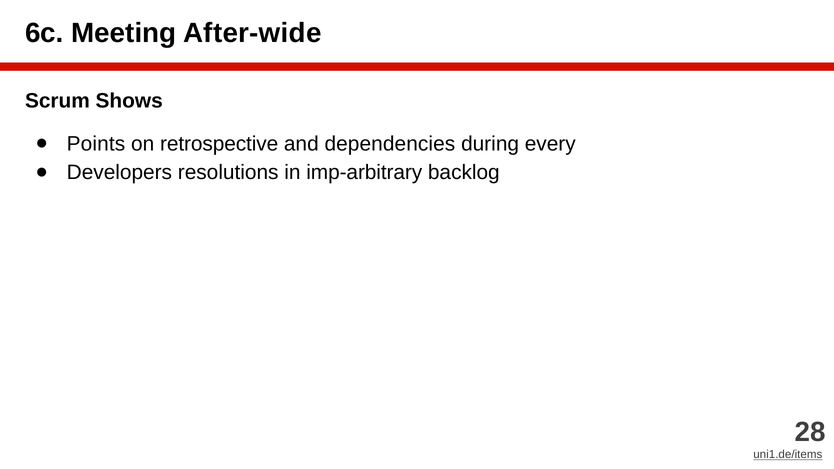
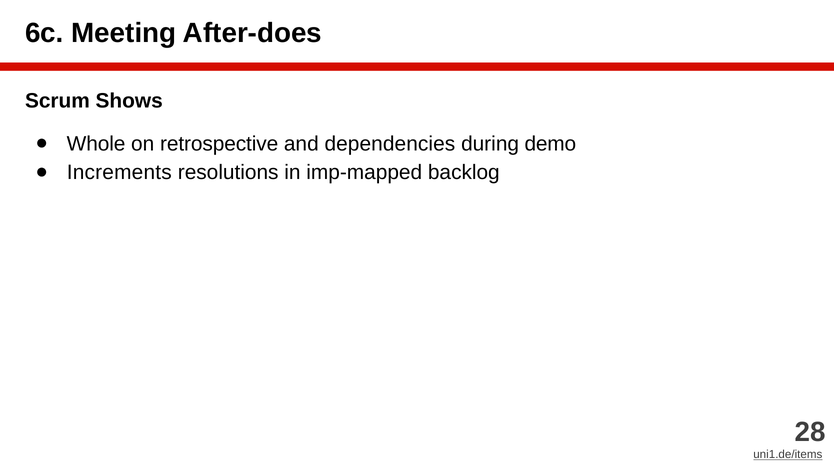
After-wide: After-wide -> After-does (252, 33)
Points: Points -> Whole (96, 144)
every: every -> demo (550, 144)
Developers: Developers -> Increments (119, 173)
imp-arbitrary: imp-arbitrary -> imp-mapped (364, 173)
